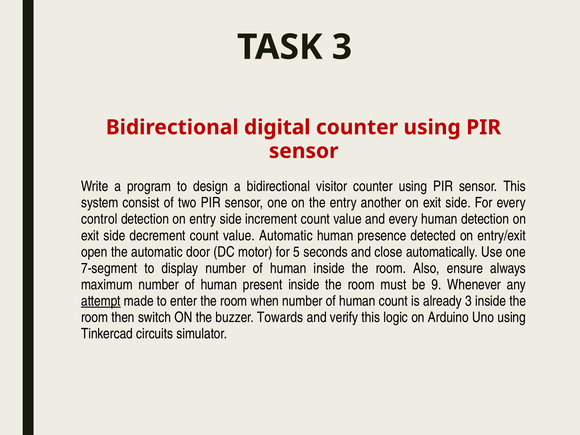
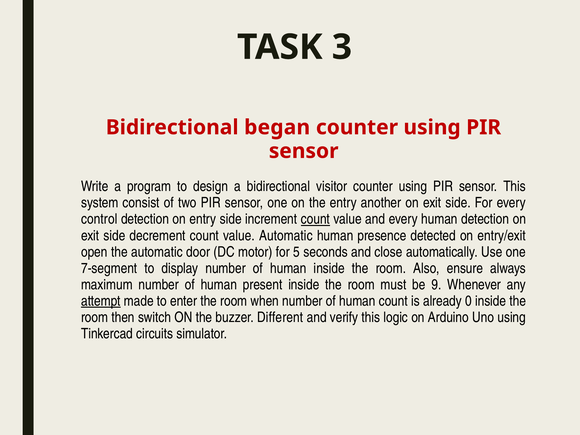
digital: digital -> began (277, 127)
count underline: none -> present (315, 219)
already 3: 3 -> 0 (468, 301)
Towards: Towards -> Different (280, 317)
